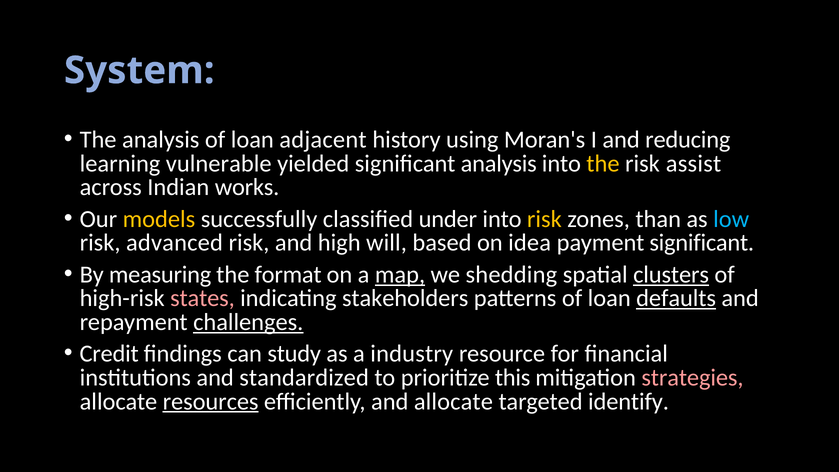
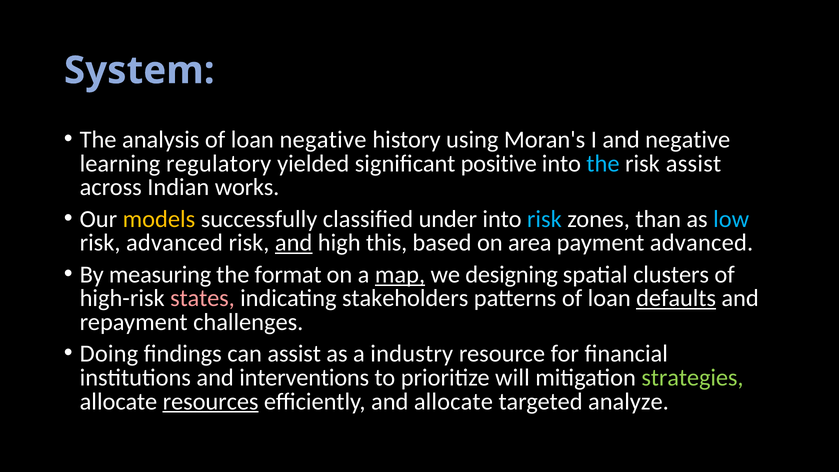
loan adjacent: adjacent -> negative (323, 140)
and reducing: reducing -> negative (688, 140)
vulnerable: vulnerable -> regulatory (219, 164)
significant analysis: analysis -> positive (499, 164)
the colour: yellow -> light blue (603, 164)
risk colour: yellow -> light blue (544, 219)
and underline: none -> present (294, 243)
will: will -> this (387, 243)
idea: idea -> area (530, 243)
payment significant: significant -> advanced (702, 243)
shedding: shedding -> designing (512, 274)
clusters underline: present -> none (671, 274)
challenges underline: present -> none (248, 322)
Credit: Credit -> Doing (109, 354)
can study: study -> assist (294, 354)
standardized: standardized -> interventions (304, 378)
this: this -> will (512, 378)
strategies colour: pink -> light green (692, 378)
identify: identify -> analyze (628, 401)
